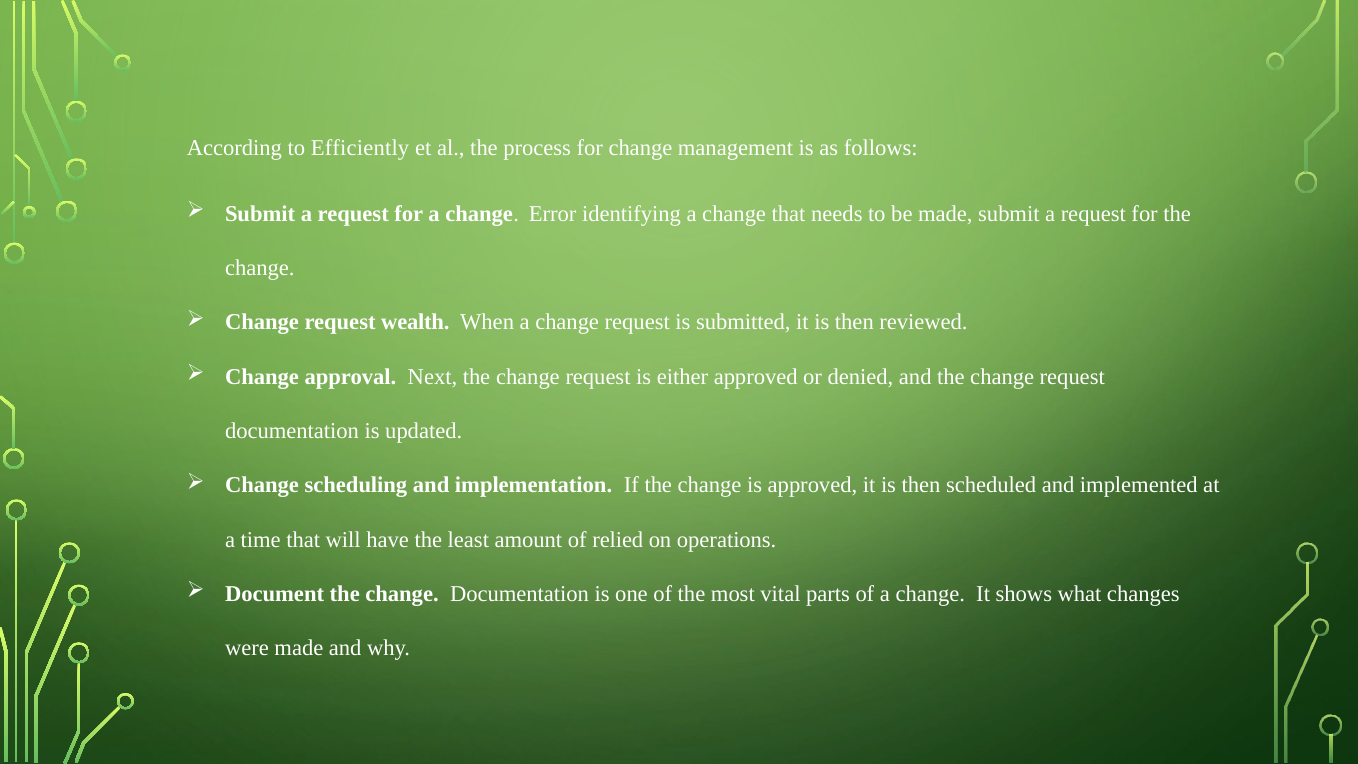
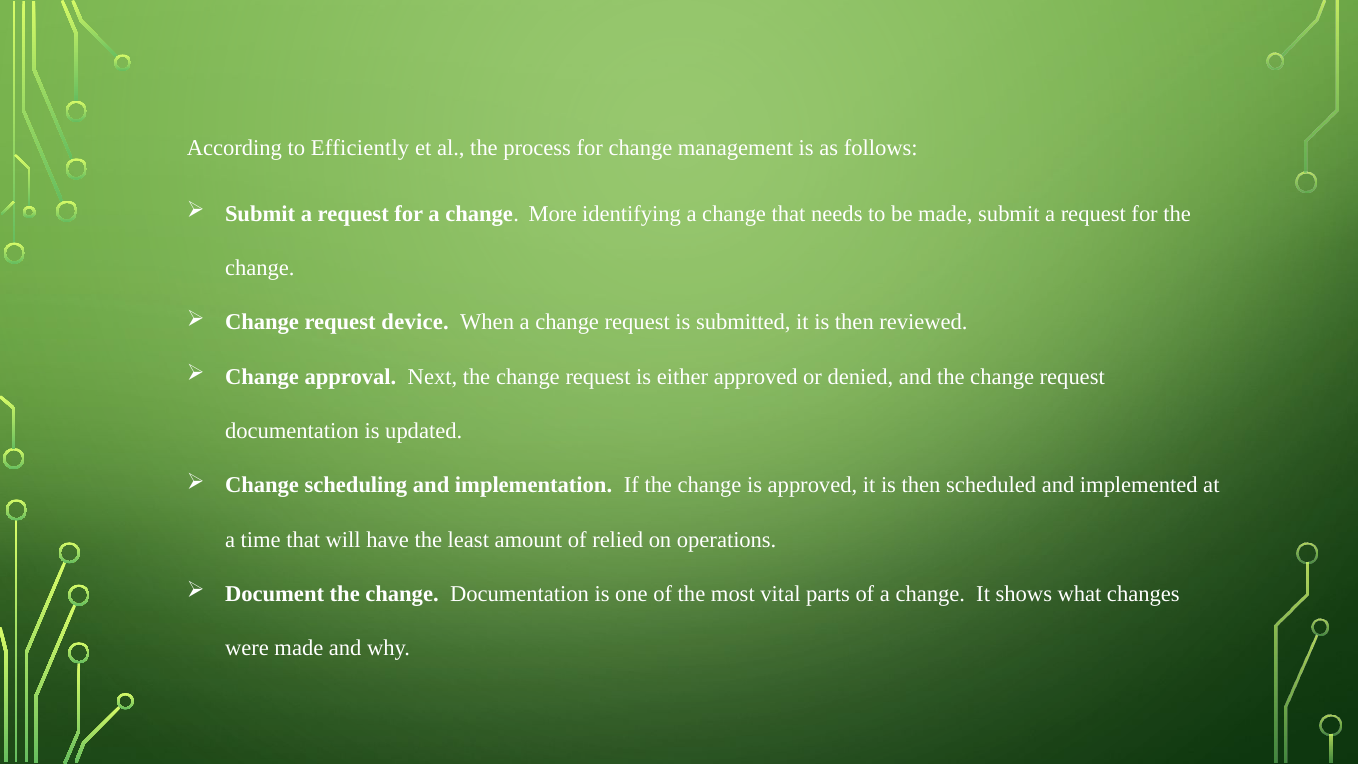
Error: Error -> More (553, 214)
wealth: wealth -> device (415, 322)
